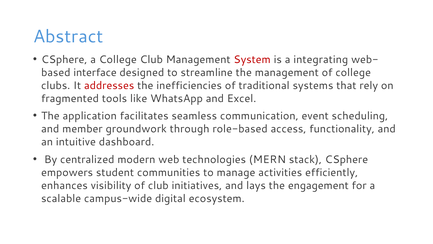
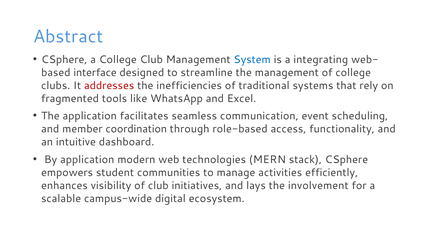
System colour: red -> blue (252, 59)
groundwork: groundwork -> coordination (136, 129)
By centralized: centralized -> application (87, 159)
engagement: engagement -> involvement (318, 185)
